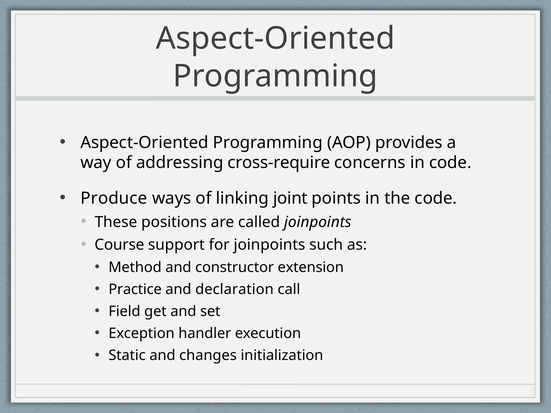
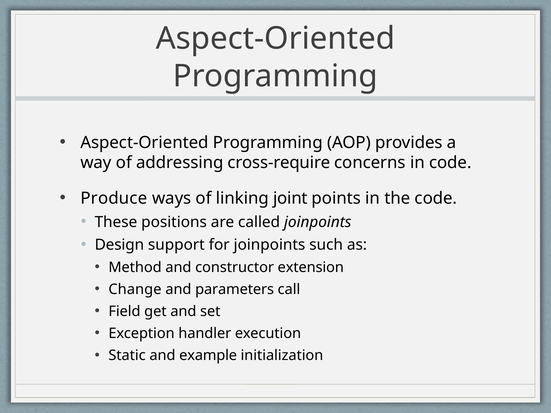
Course: Course -> Design (119, 245)
Practice: Practice -> Change (135, 290)
declaration: declaration -> parameters (235, 290)
changes: changes -> example (208, 356)
